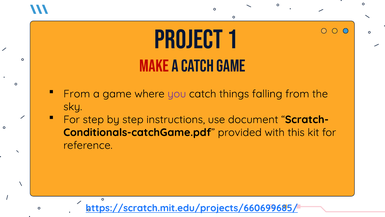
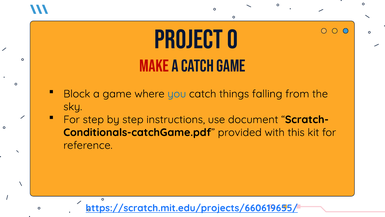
1: 1 -> 0 (233, 39)
From: From -> Block (77, 94)
you colour: purple -> blue (177, 94)
https://scratch.mit.edu/projects/660699685/: https://scratch.mit.edu/projects/660699685/ -> https://scratch.mit.edu/projects/660619655/ (192, 208)
